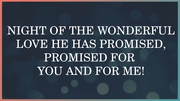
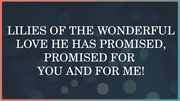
NIGHT: NIGHT -> LILIES (27, 31)
